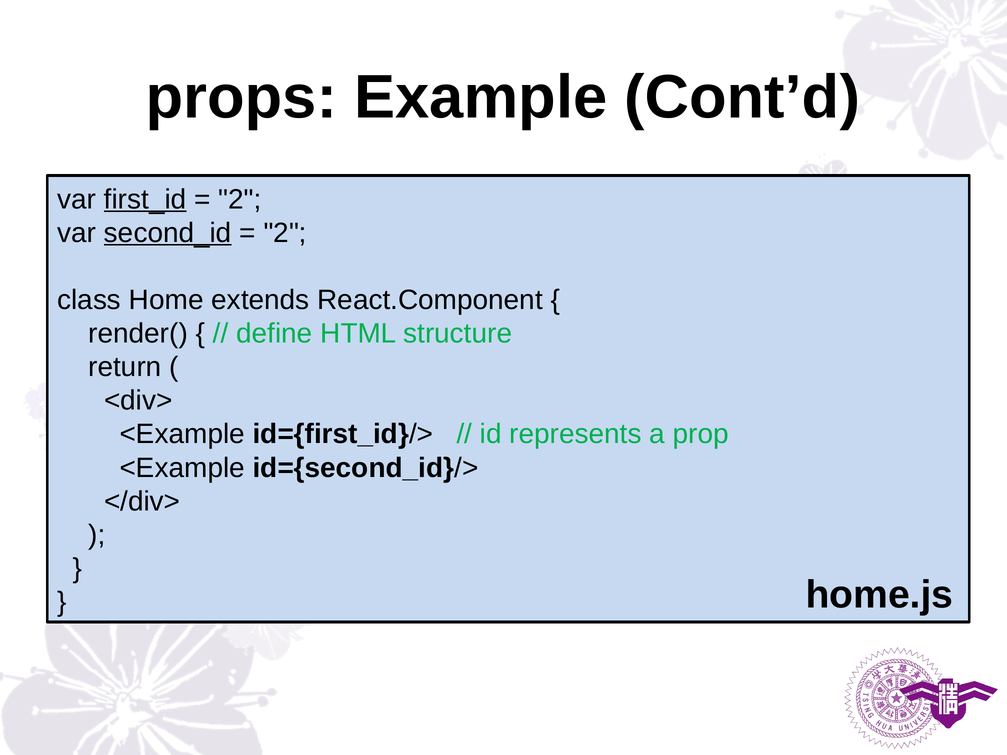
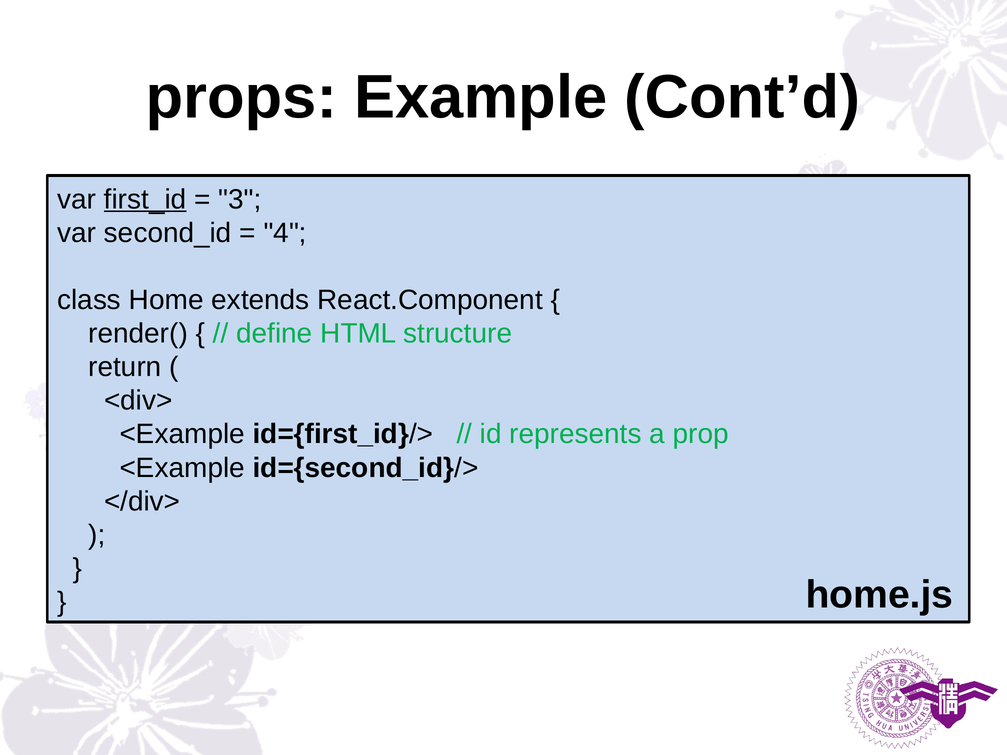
2: 2 -> 3 (240, 199)
second_id underline: present -> none (168, 233)
2: 2 -> 4 (285, 233)
